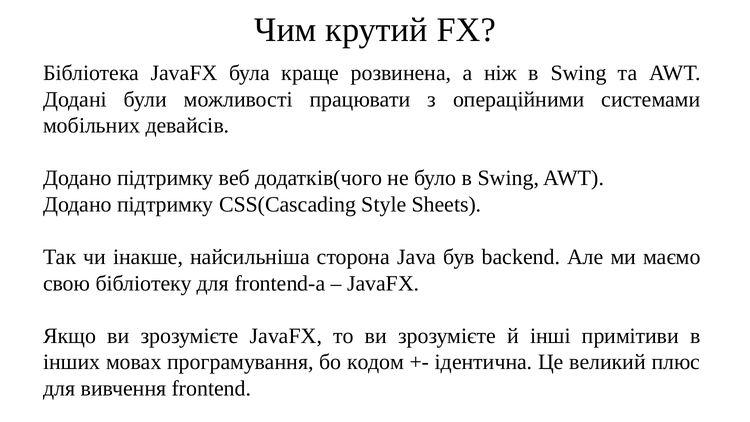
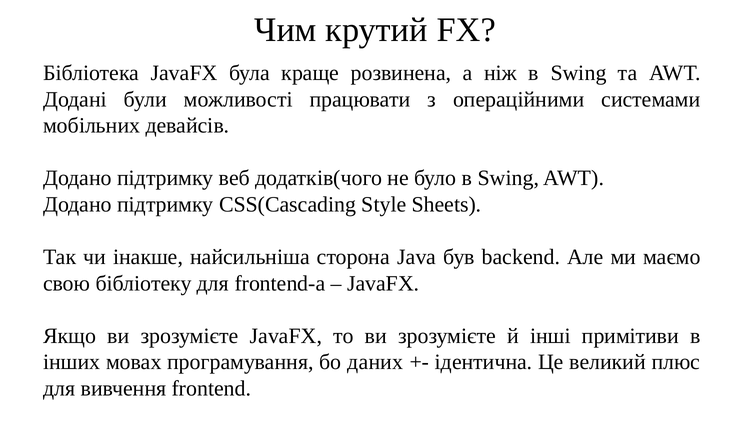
кодом: кодом -> даних (375, 362)
